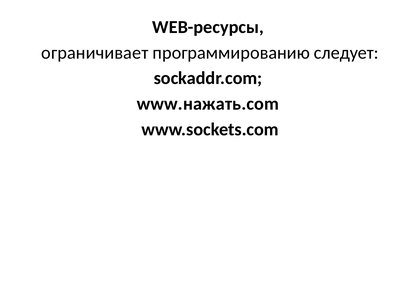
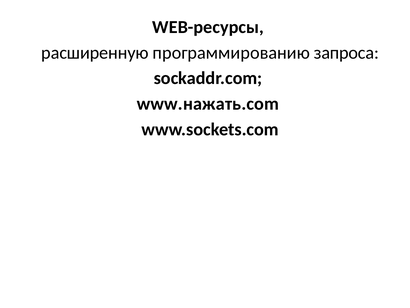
ограничивает: ограничивает -> расширенную (95, 53)
следует: следует -> запроса (346, 53)
